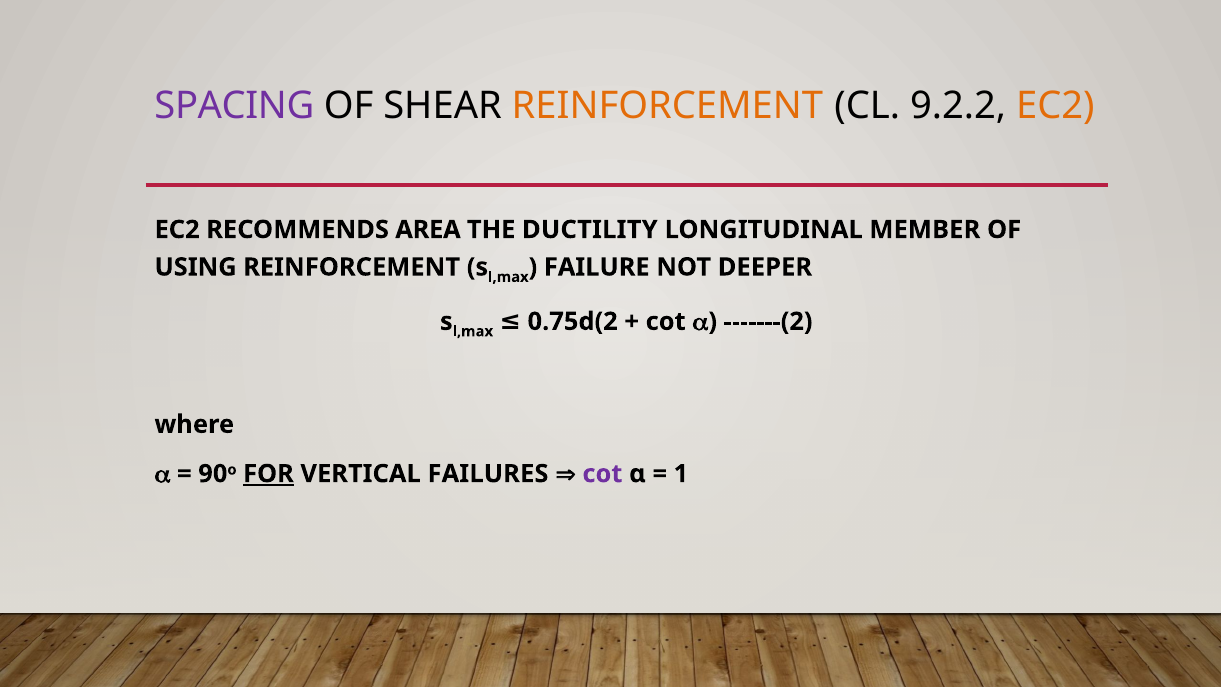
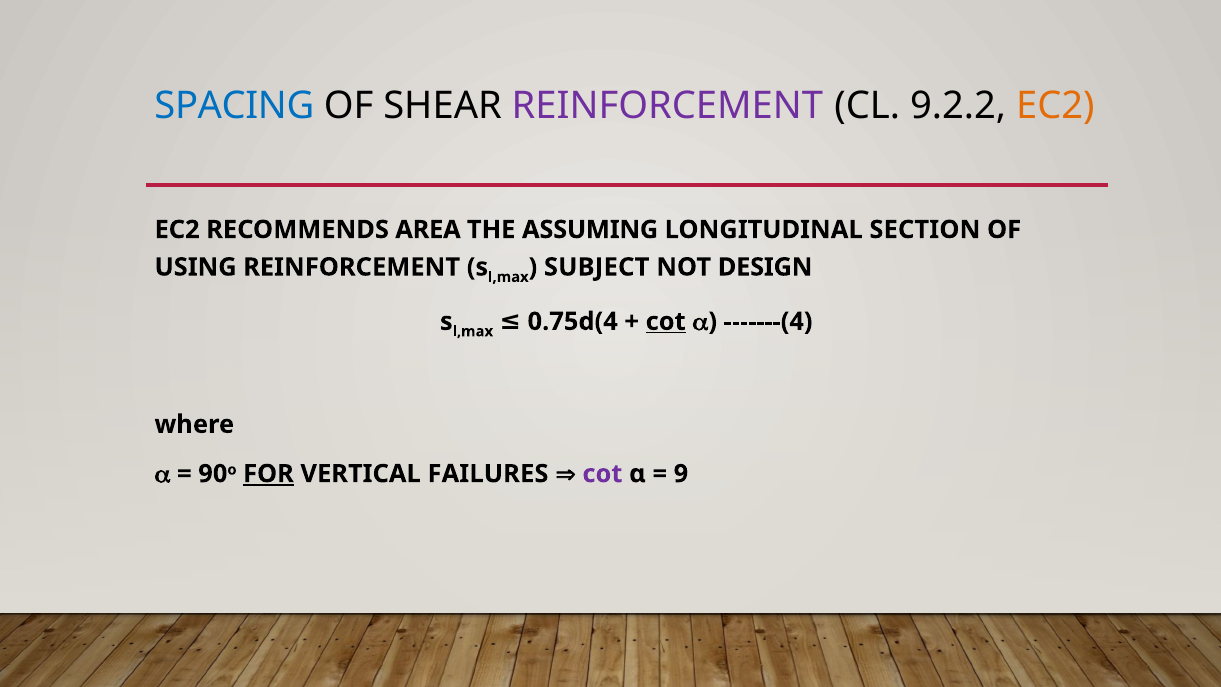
SPACING colour: purple -> blue (234, 106)
REINFORCEMENT colour: orange -> purple (667, 106)
DUCTILITY: DUCTILITY -> ASSUMING (590, 230)
MEMBER: MEMBER -> SECTION (925, 230)
FAILURE: FAILURE -> SUBJECT (597, 267)
DEEPER: DEEPER -> DESIGN (765, 267)
-------(2: -------(2 -> -------(4 (768, 321)
0.75d(2: 0.75d(2 -> 0.75d(4 (573, 321)
cot underline: none -> present (666, 321)
1: 1 -> 9 (681, 474)
